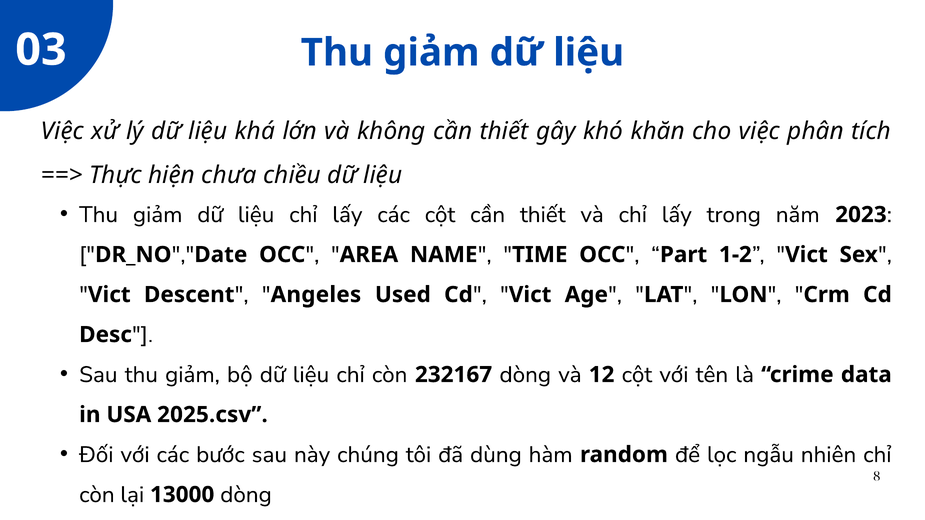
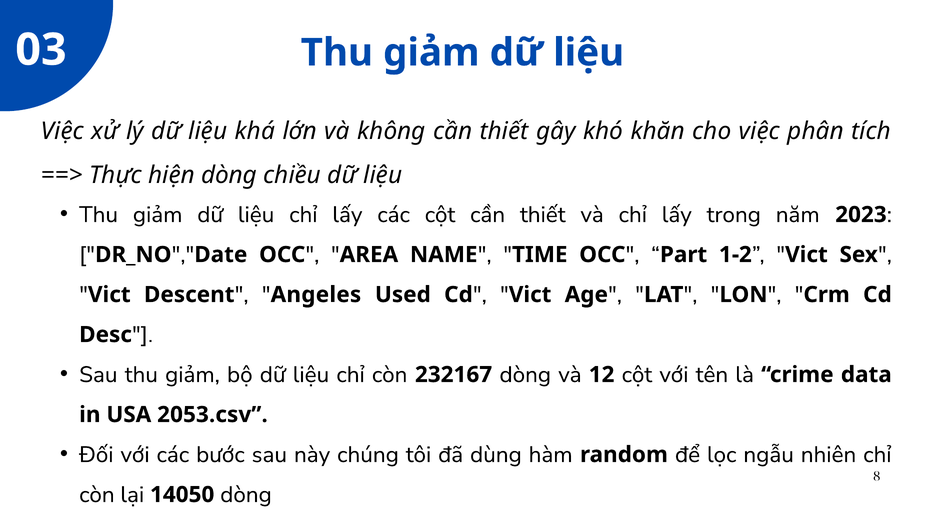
hiện chưa: chưa -> dòng (229, 175)
2025.csv: 2025.csv -> 2053.csv (212, 415)
13000: 13000 -> 14050 (182, 495)
